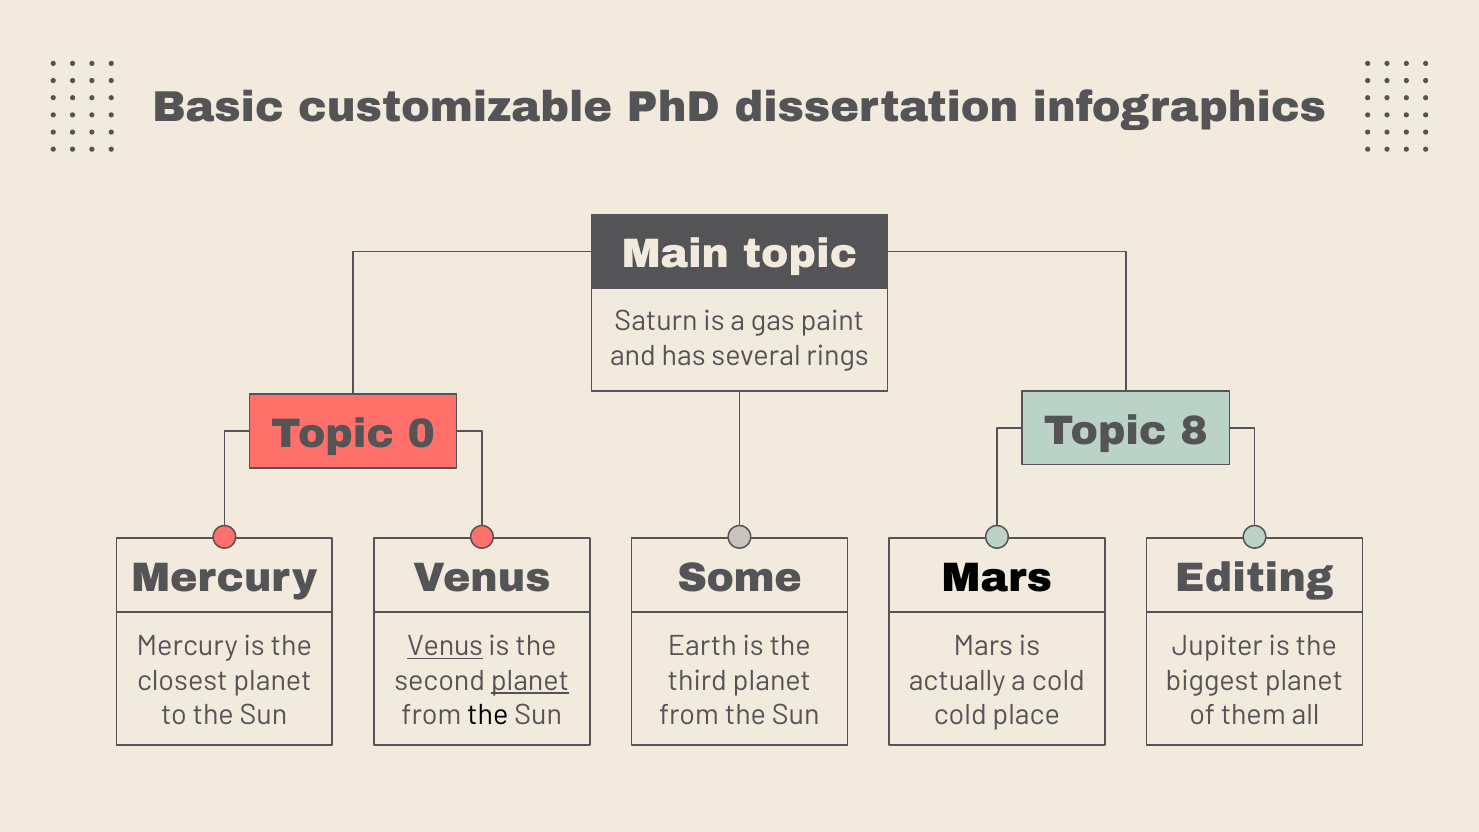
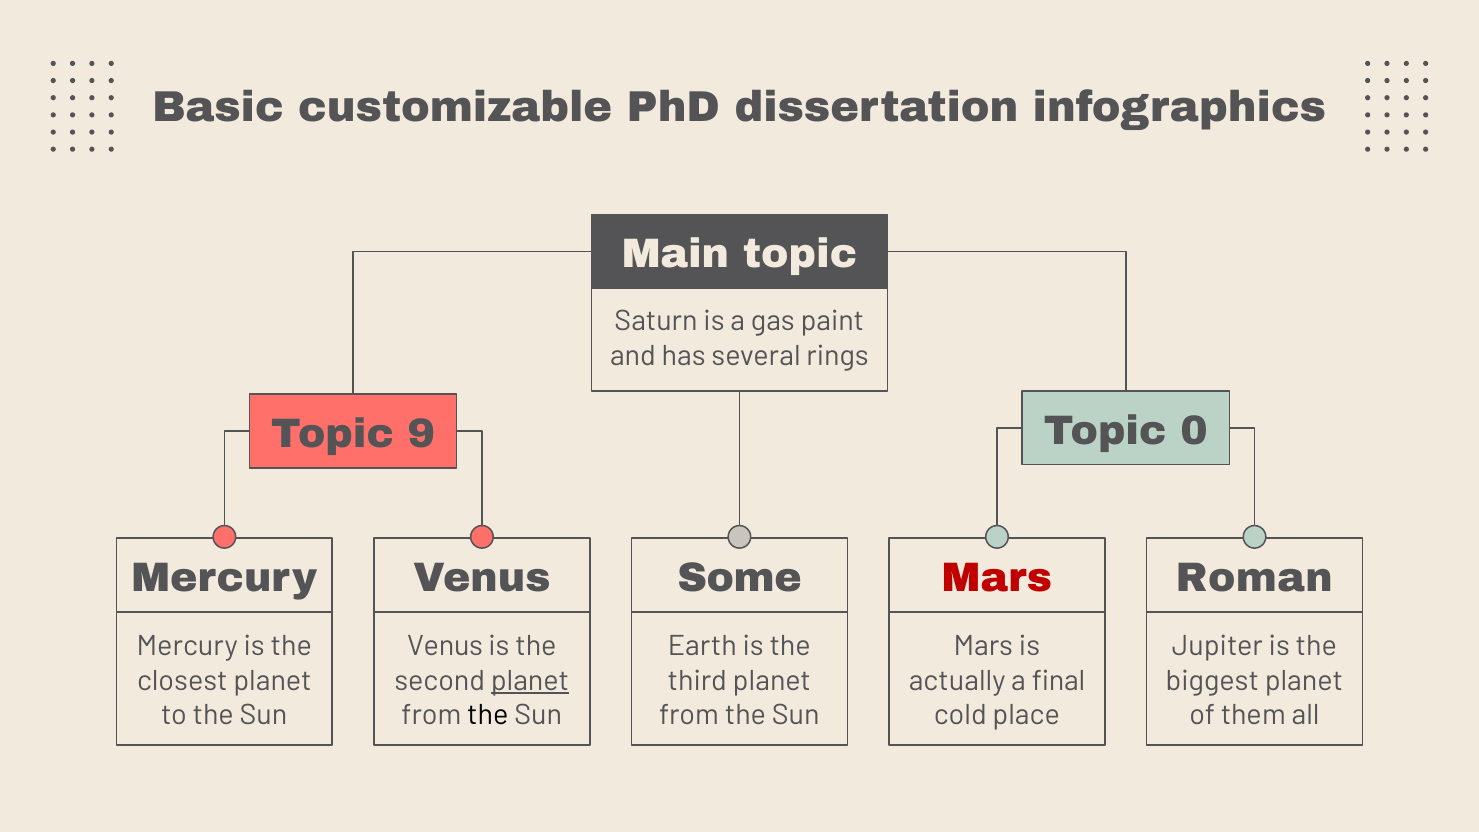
0: 0 -> 9 (421, 434)
8: 8 -> 0 (1194, 431)
Mars colour: black -> red (997, 578)
Editing: Editing -> Roman (1254, 578)
Venus underline: present -> none (445, 646)
a cold: cold -> final (1059, 681)
